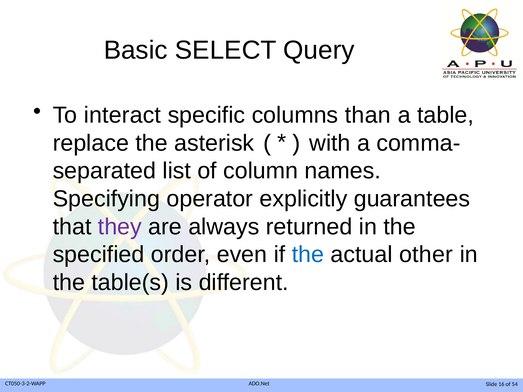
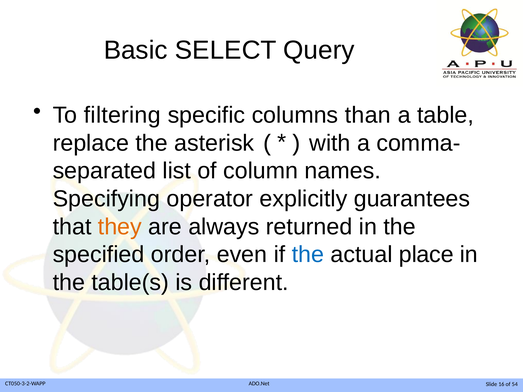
interact: interact -> filtering (122, 115)
they colour: purple -> orange (120, 227)
other: other -> place (426, 255)
